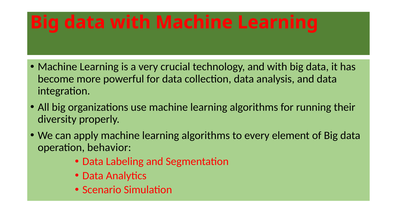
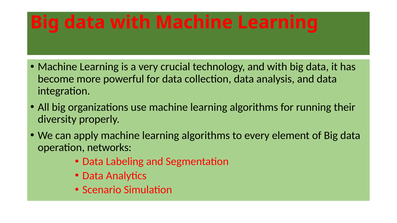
behavior: behavior -> networks (109, 148)
